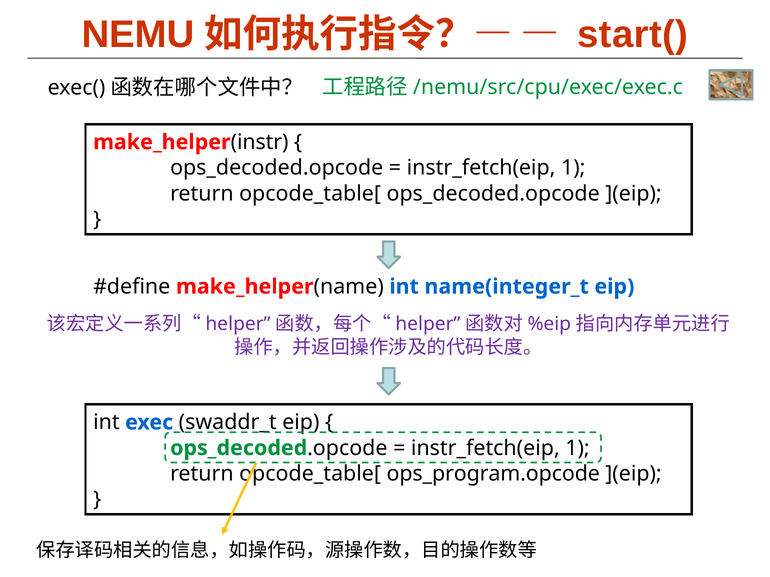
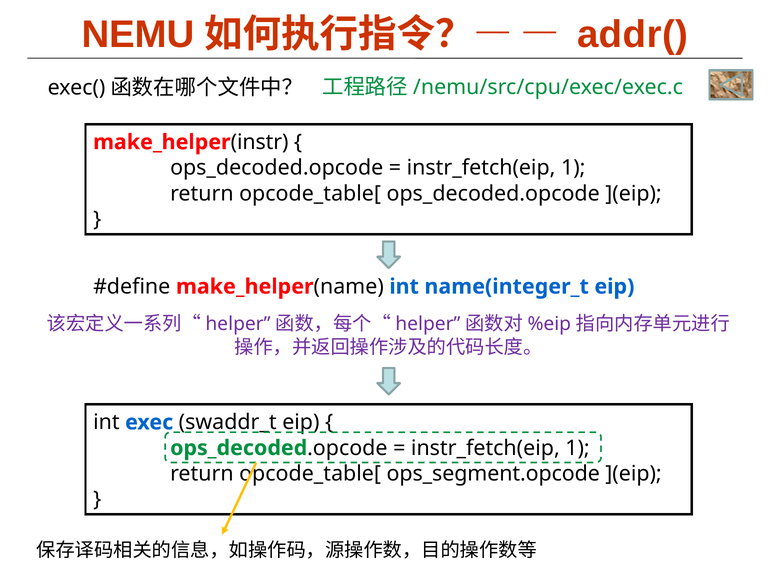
start(: start( -> addr( (633, 35)
ops_program.opcode: ops_program.opcode -> ops_segment.opcode (493, 474)
